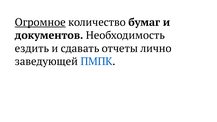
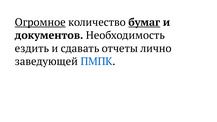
бумаг underline: none -> present (144, 22)
